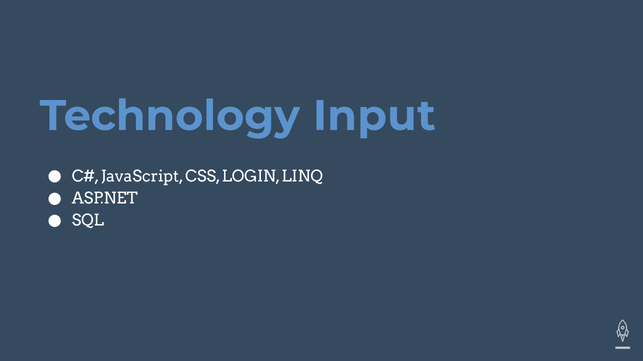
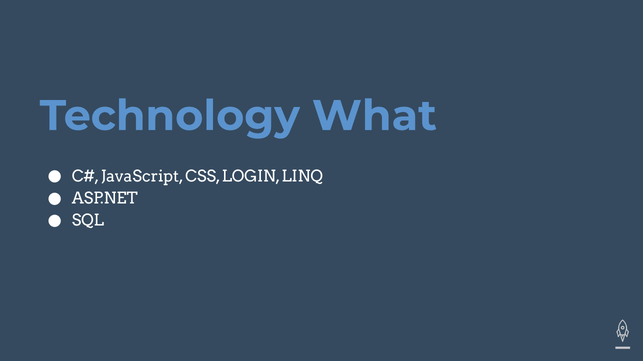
Input: Input -> What (374, 116)
